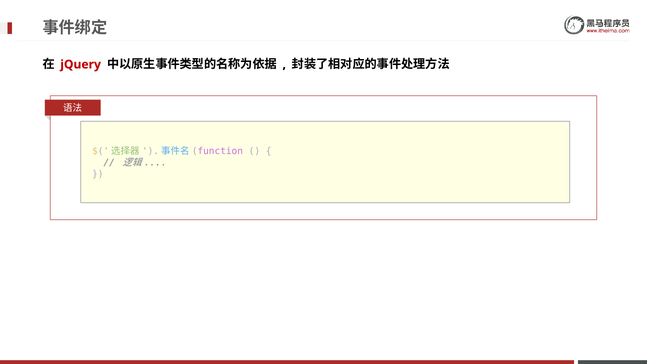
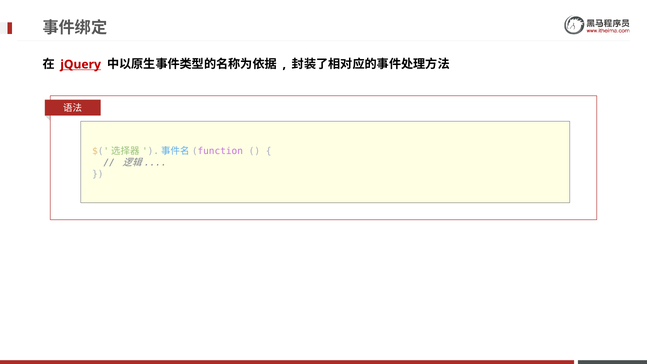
jQuery underline: none -> present (81, 64)
